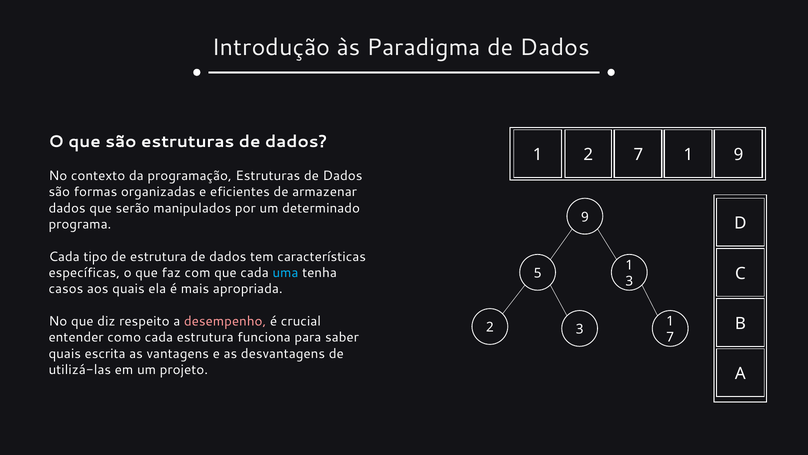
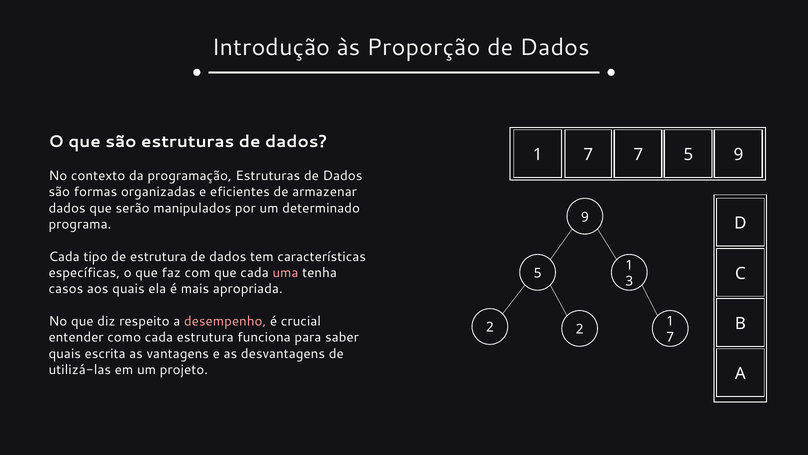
Paradigma: Paradigma -> Proporção (424, 48)
2: 2 -> 7 (588, 155)
7 1: 1 -> 5 (688, 155)
uma colour: light blue -> pink (285, 273)
2 3: 3 -> 2 (580, 329)
